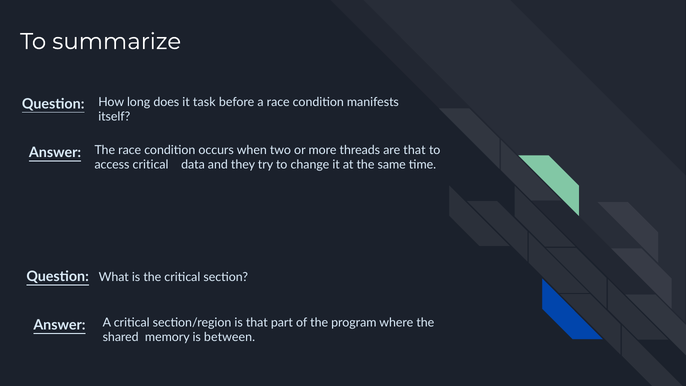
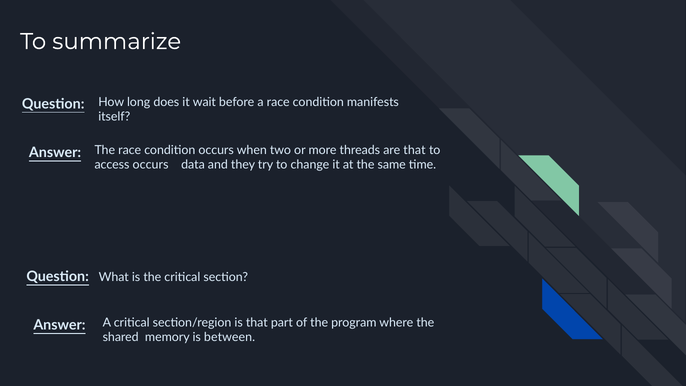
task: task -> wait (204, 102)
access critical: critical -> occurs (151, 164)
